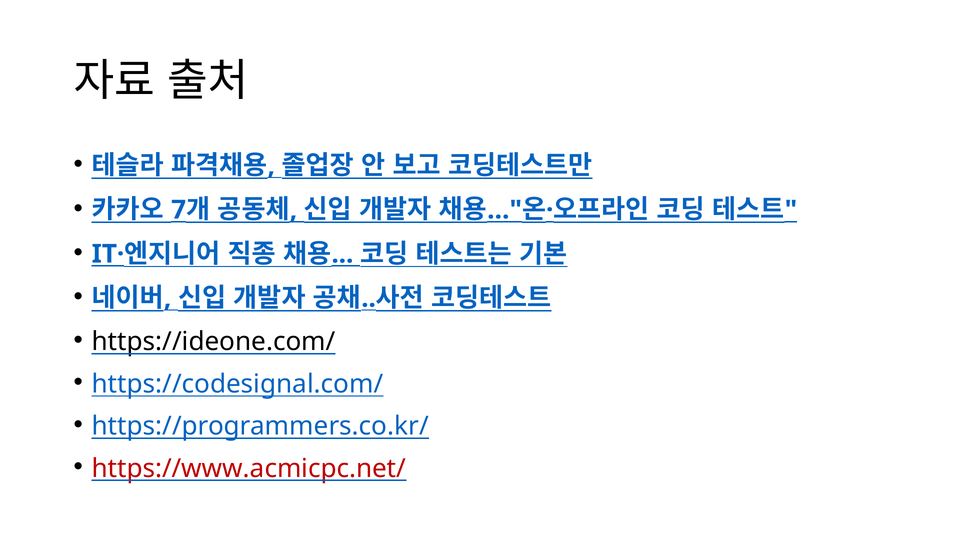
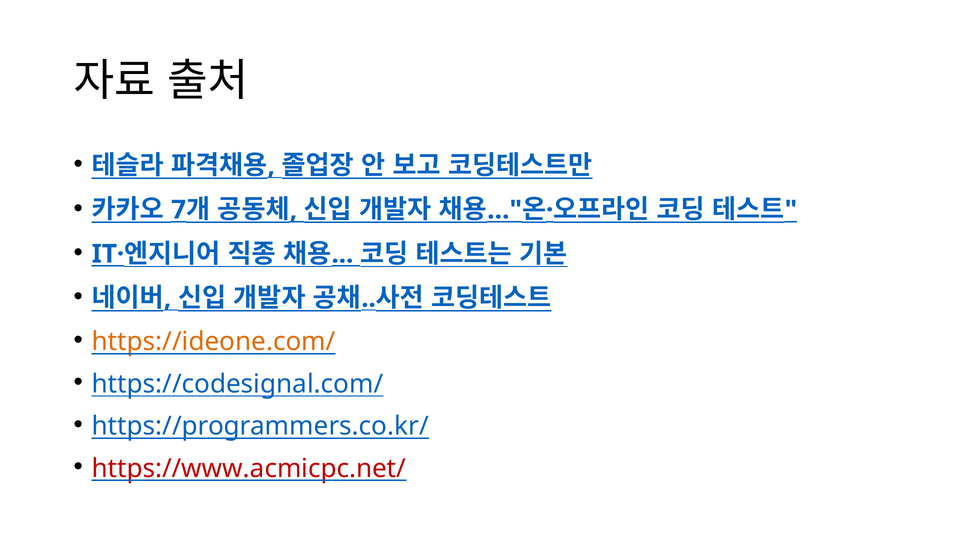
https://ideone.com/ colour: black -> orange (214, 342)
